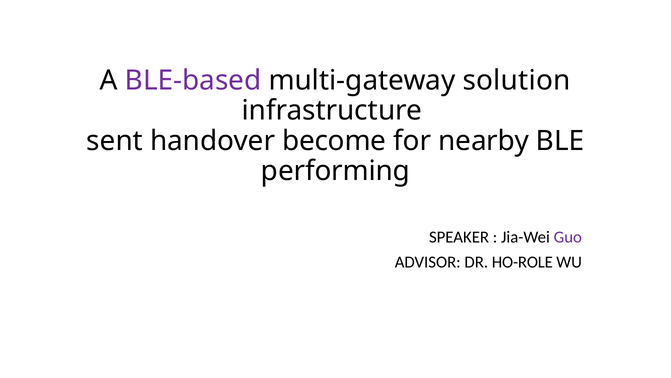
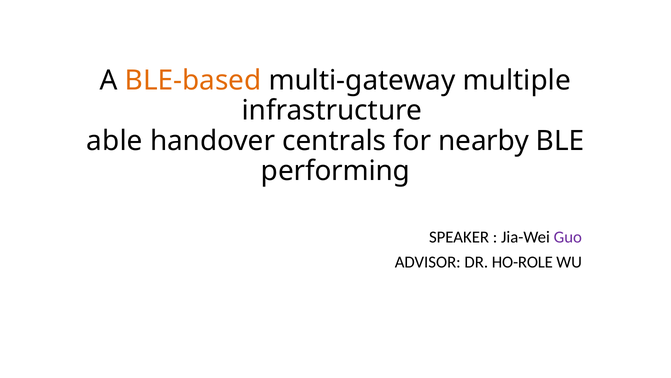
BLE-based colour: purple -> orange (193, 80)
solution: solution -> multiple (517, 80)
sent: sent -> able (115, 141)
become: become -> centrals (334, 141)
